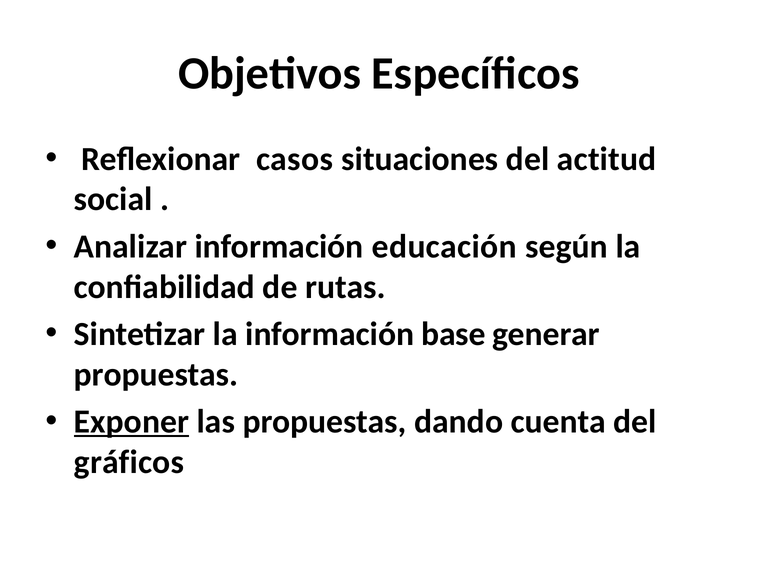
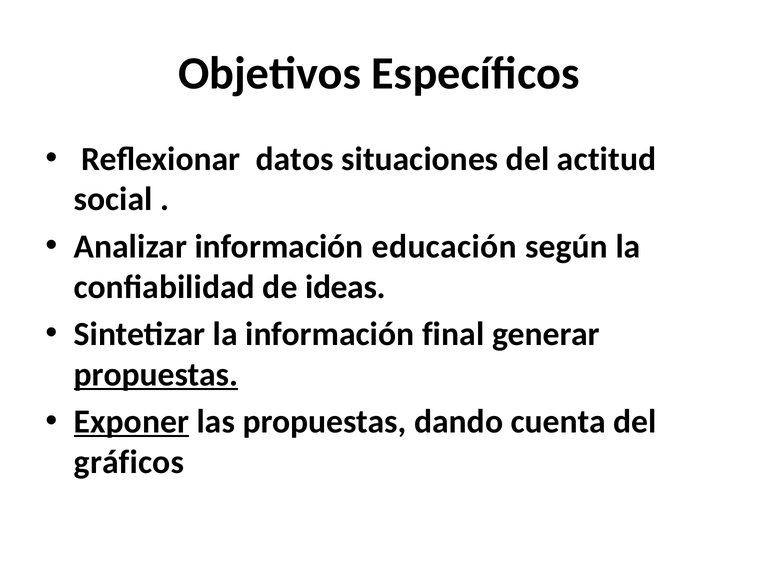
casos: casos -> datos (295, 159)
rutas: rutas -> ideas (346, 287)
base: base -> final (453, 334)
propuestas underline: none -> present (156, 375)
